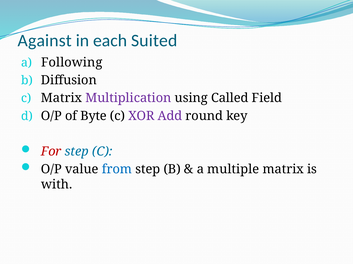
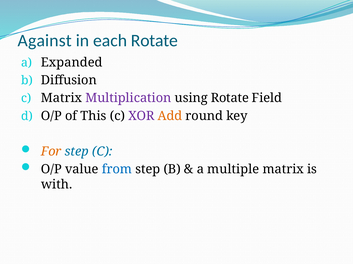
each Suited: Suited -> Rotate (154, 41)
Following: Following -> Expanded (72, 63)
using Called: Called -> Rotate (230, 98)
Byte: Byte -> This (93, 116)
Add colour: purple -> orange (170, 116)
For colour: red -> orange (51, 152)
